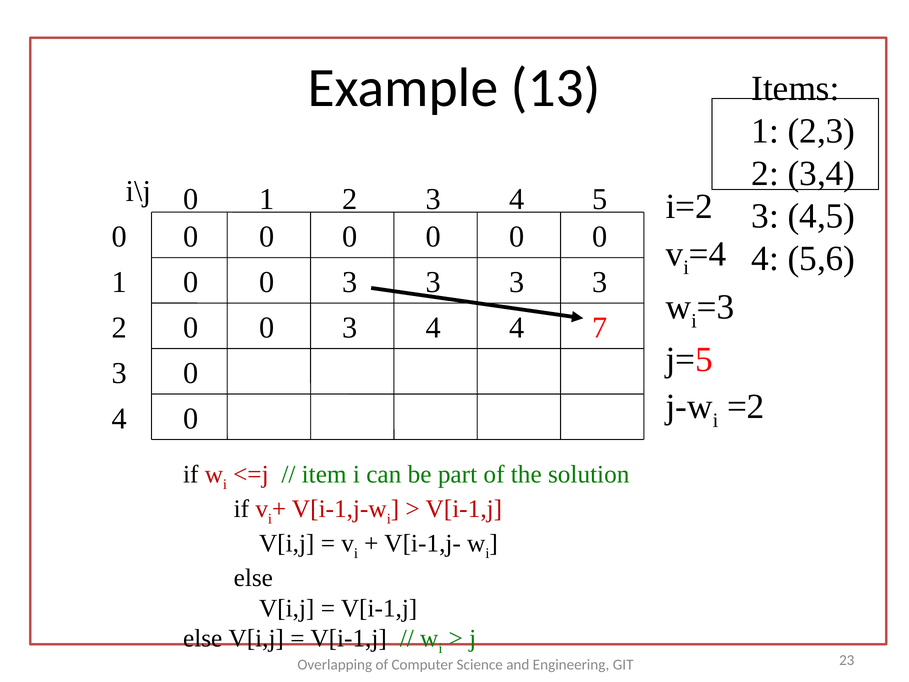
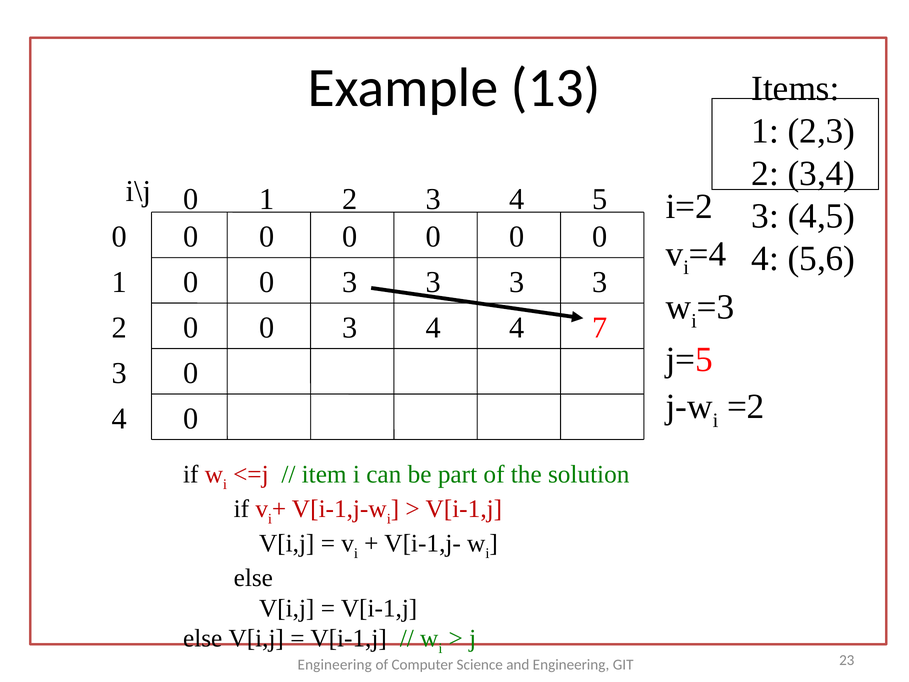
Overlapping: Overlapping -> Engineering (335, 665)
